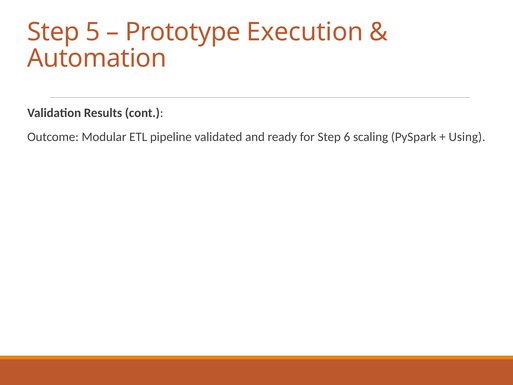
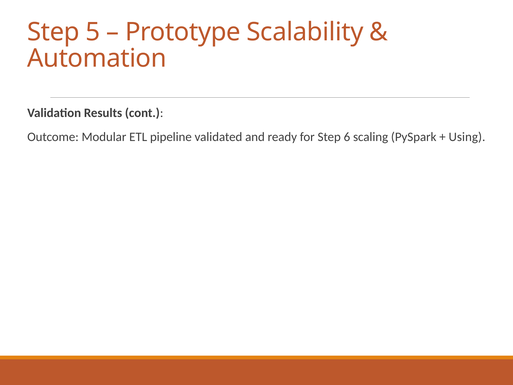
Execution: Execution -> Scalability (305, 32)
